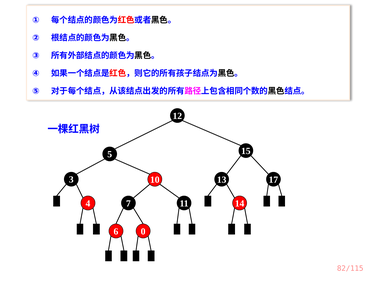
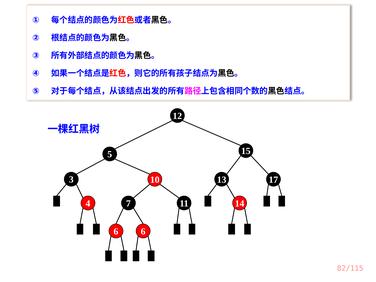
6 0: 0 -> 6 (143, 231)
